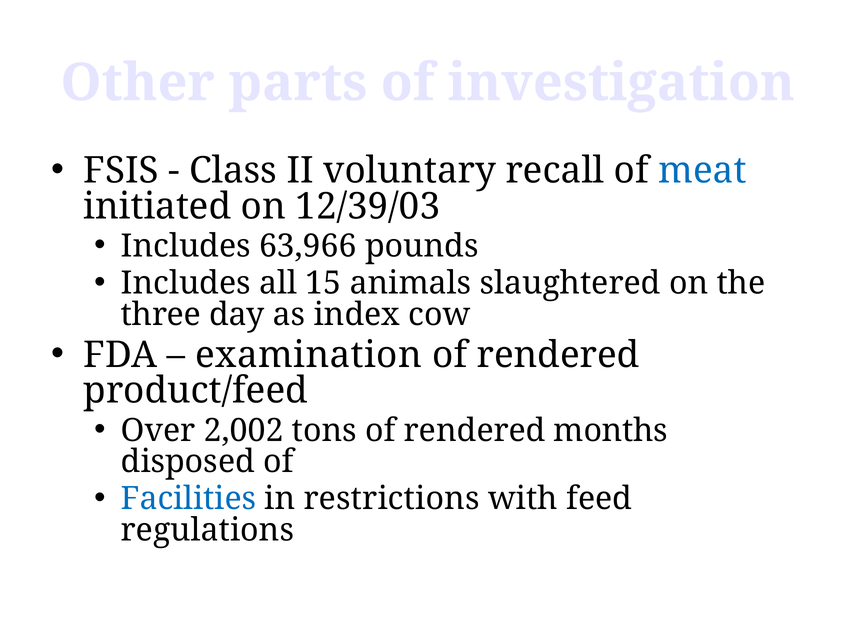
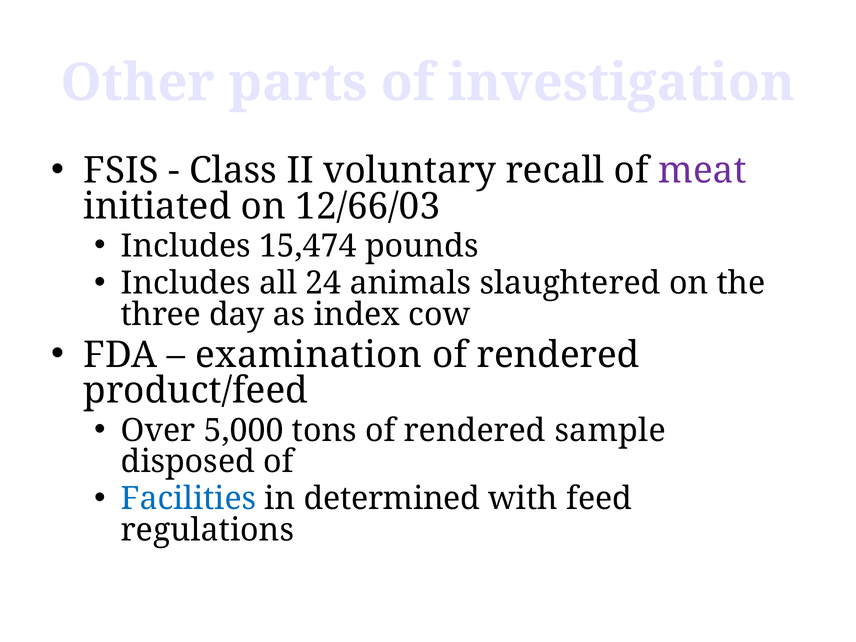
meat colour: blue -> purple (702, 171)
12/39/03: 12/39/03 -> 12/66/03 (368, 206)
63,966: 63,966 -> 15,474 (308, 246)
15: 15 -> 24 (323, 283)
2,002: 2,002 -> 5,000 (244, 430)
months: months -> sample (610, 430)
restrictions: restrictions -> determined (392, 499)
